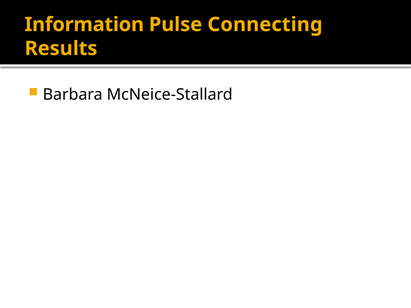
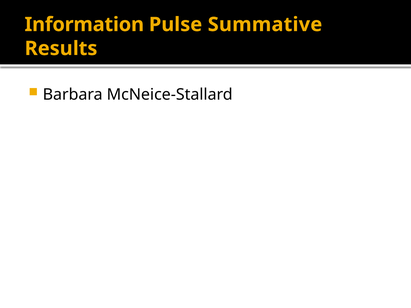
Connecting: Connecting -> Summative (265, 25)
